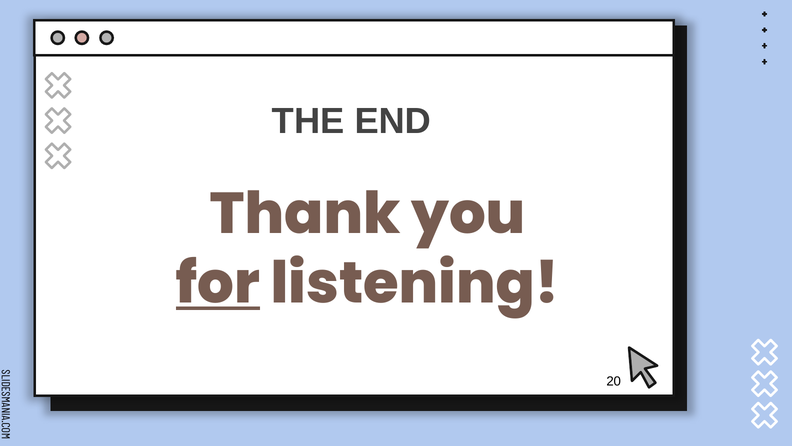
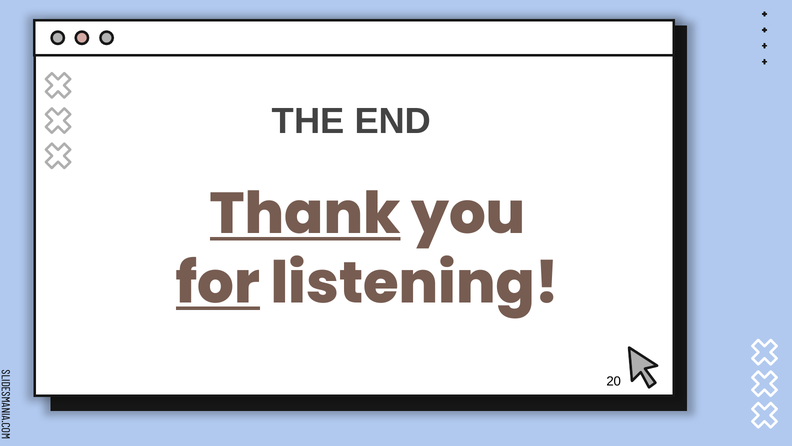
Thank underline: none -> present (305, 214)
